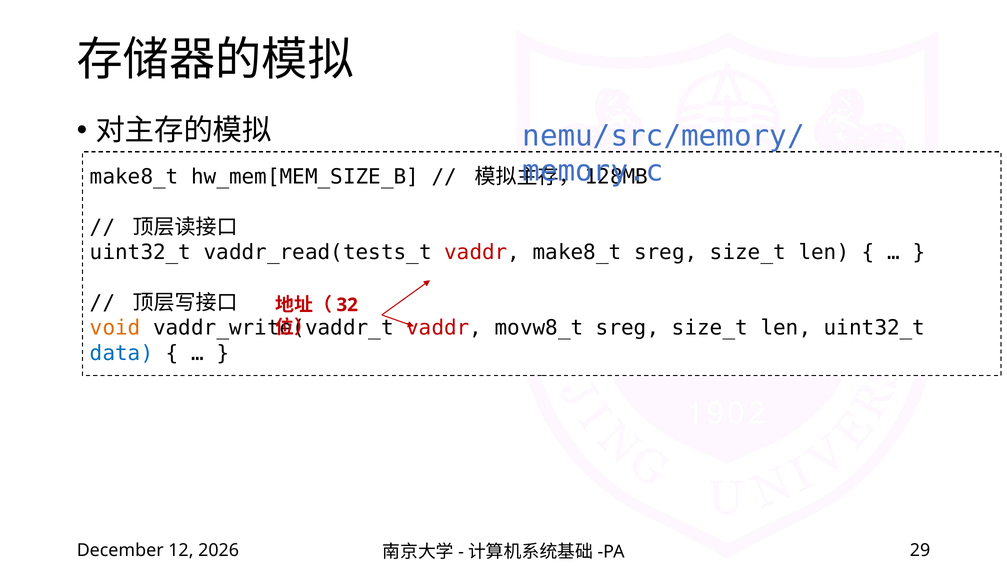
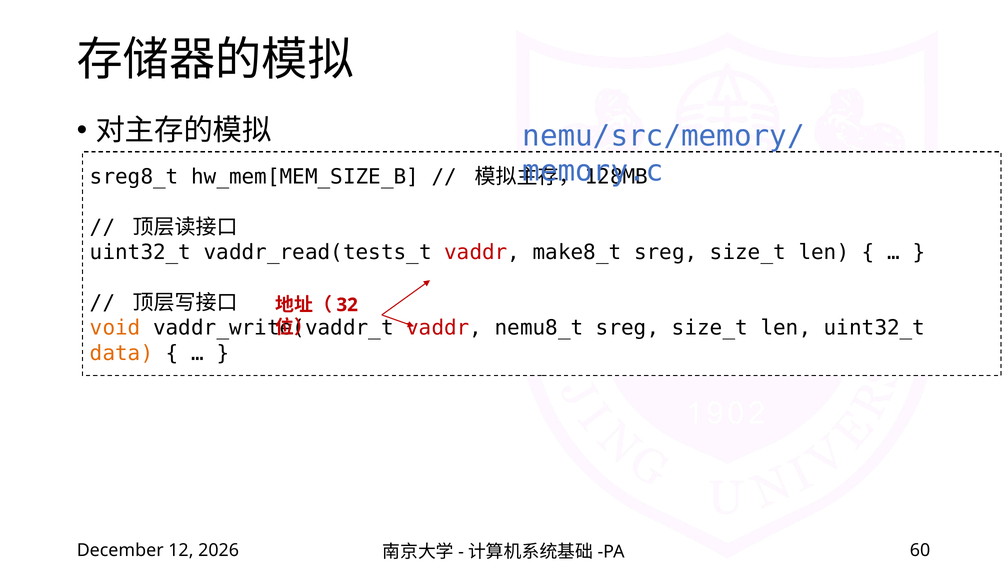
make8_t: make8_t -> sreg8_t (134, 177)
movw8_t: movw8_t -> nemu8_t (539, 328)
data colour: blue -> orange (122, 353)
29: 29 -> 60 (920, 551)
